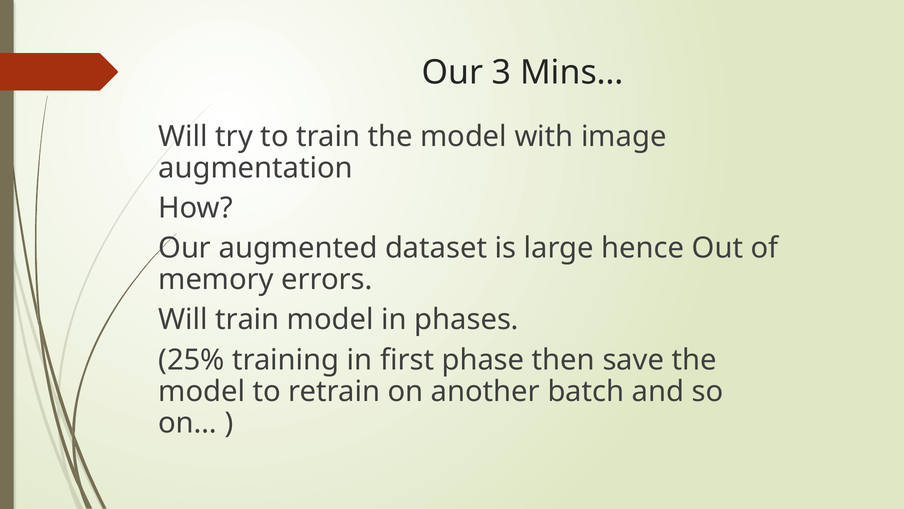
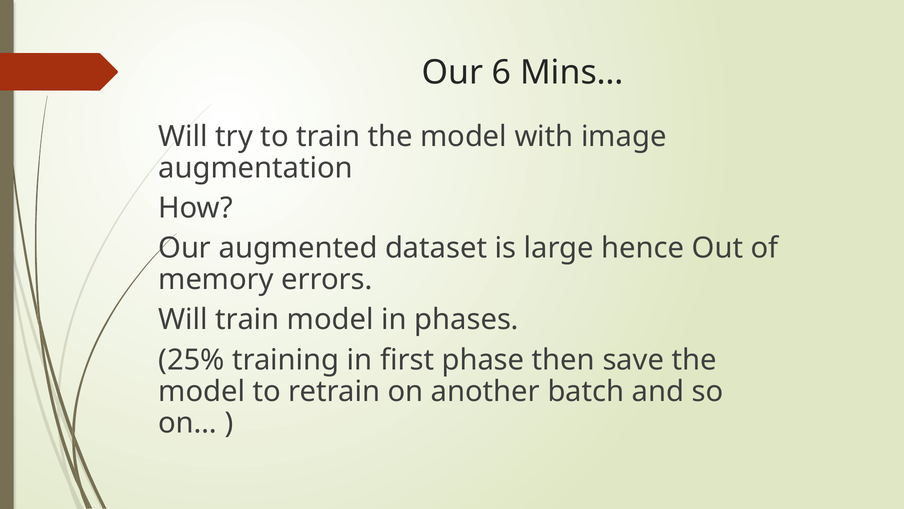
3: 3 -> 6 (502, 72)
